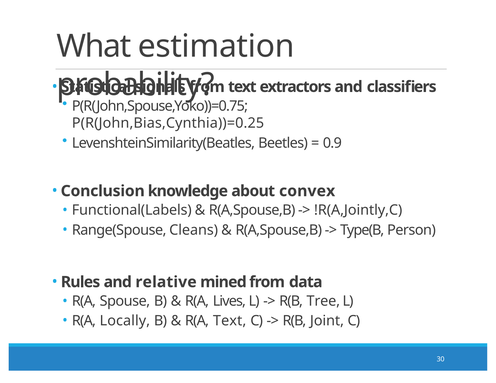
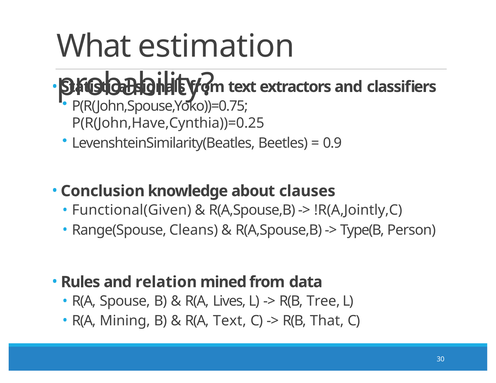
P(R(John,Bias,Cynthia))=0.25: P(R(John,Bias,Cynthia))=0.25 -> P(R(John,Have,Cynthia))=0.25 (168, 123)
convex: convex -> clauses (307, 191)
Functional(Labels: Functional(Labels -> Functional(Given (132, 210)
relative: relative -> relation (166, 282)
Locally: Locally -> Mining (125, 321)
Joint: Joint -> That (327, 321)
